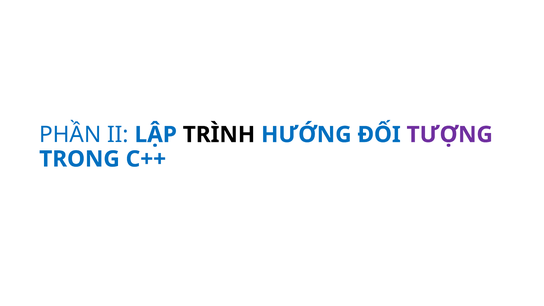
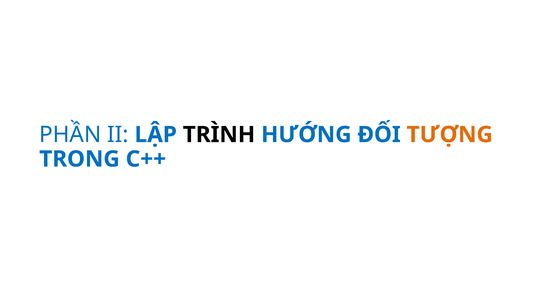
TƯỢNG colour: purple -> orange (450, 135)
